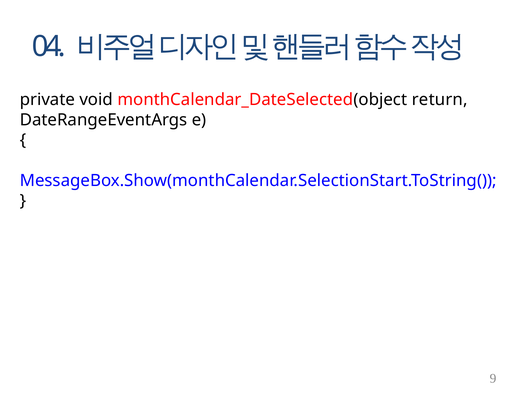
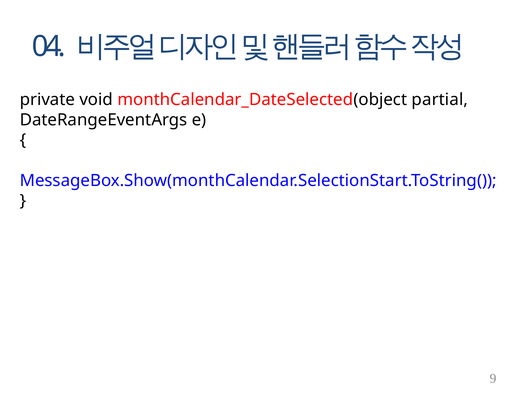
return: return -> partial (440, 100)
